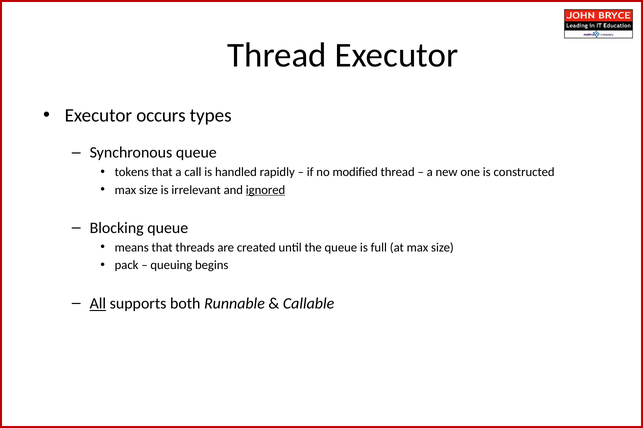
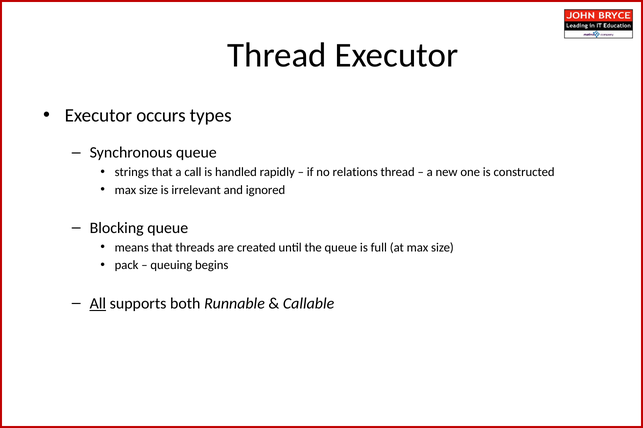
tokens: tokens -> strings (132, 172)
modified: modified -> relations (355, 172)
ignored underline: present -> none (266, 190)
